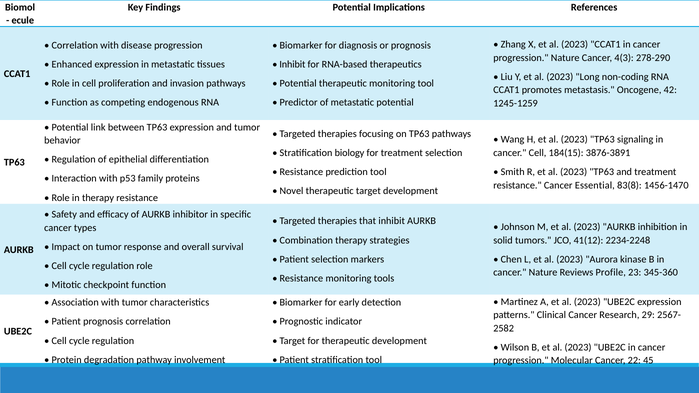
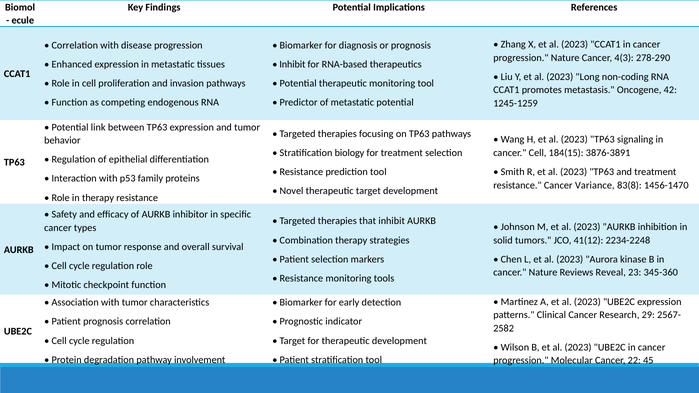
Essential: Essential -> Variance (595, 185)
Profile: Profile -> Reveal (611, 273)
